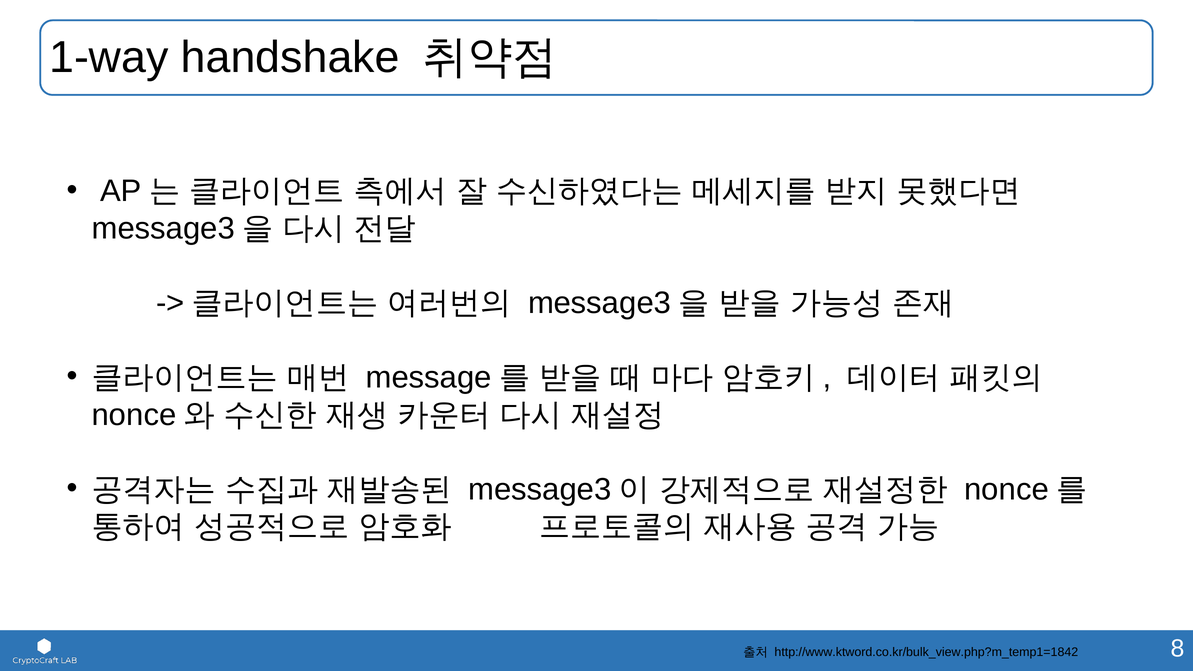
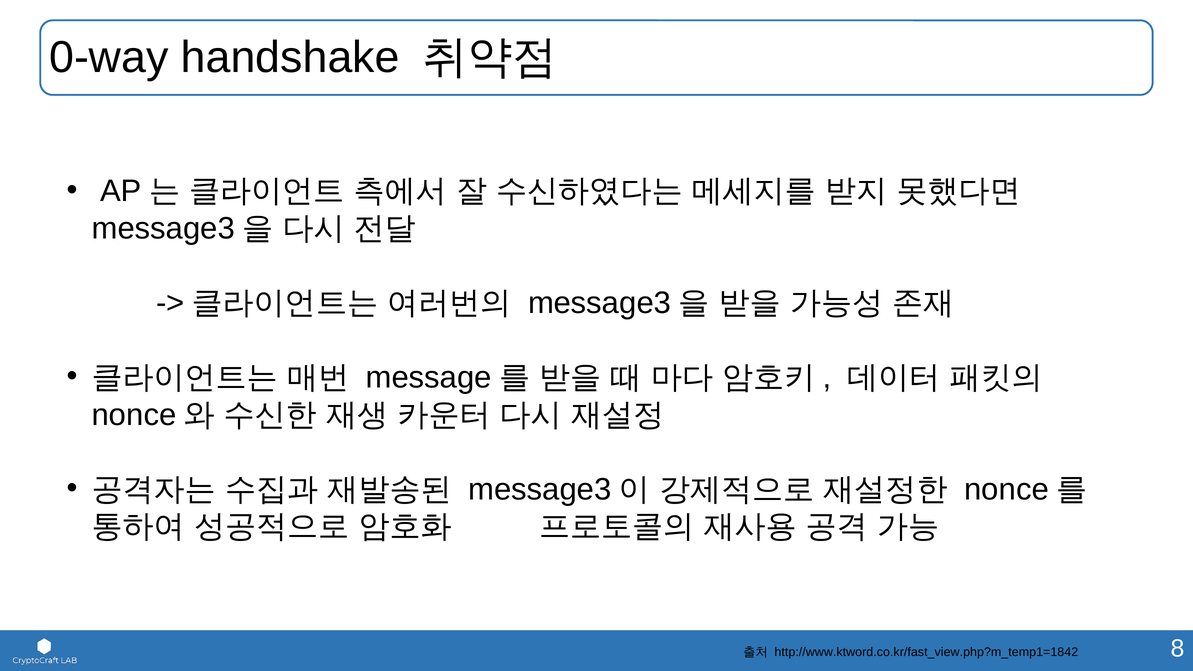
1-way: 1-way -> 0-way (109, 57)
http://www.ktword.co.kr/bulk_view.php?m_temp1=1842: http://www.ktword.co.kr/bulk_view.php?m_temp1=1842 -> http://www.ktword.co.kr/fast_view.php?m_temp1=1842 (926, 652)
